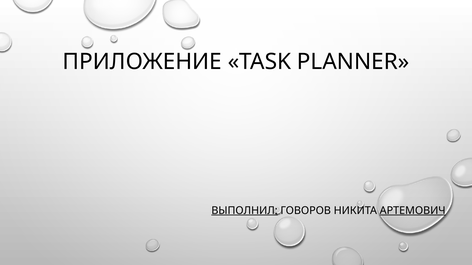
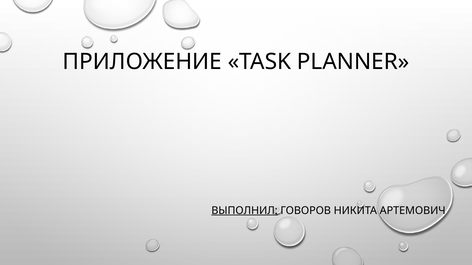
АРТЕМОВИЧ underline: present -> none (413, 211)
